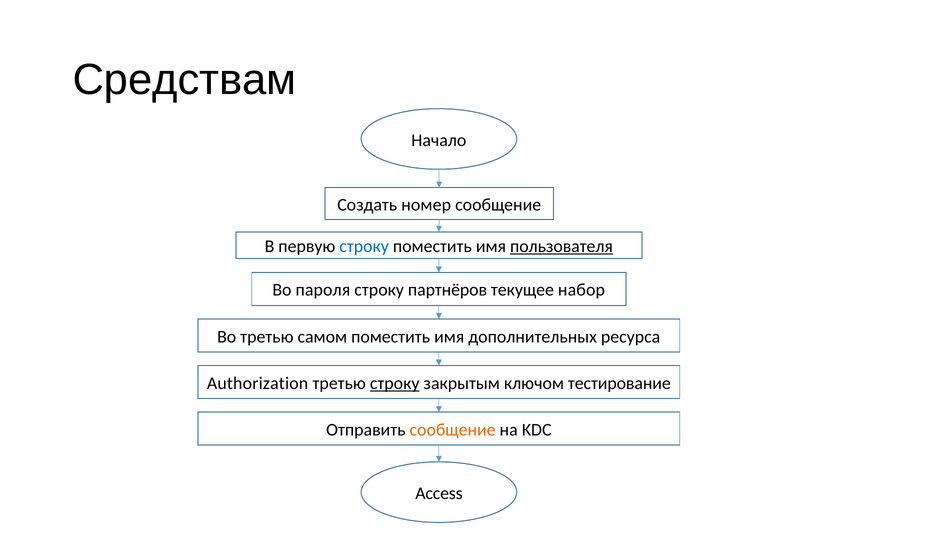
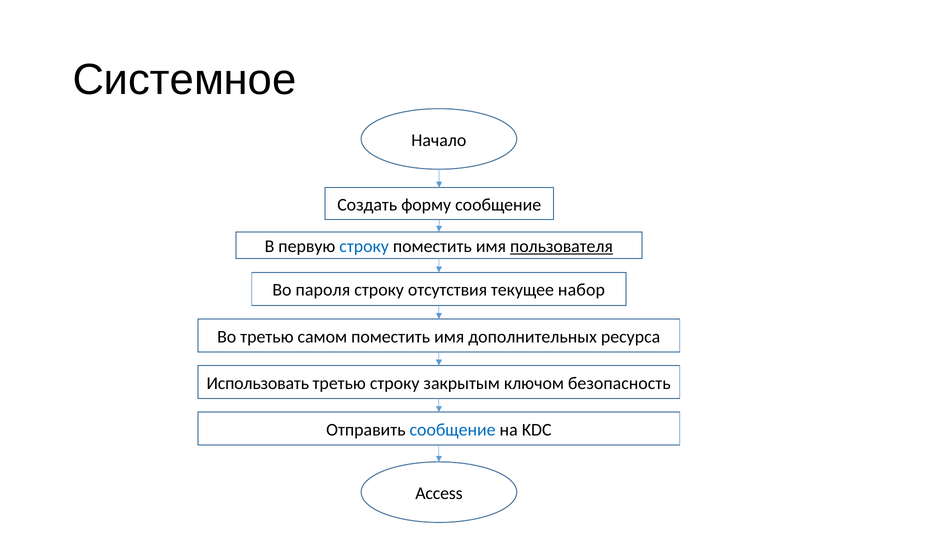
Средствам: Средствам -> Системное (184, 80)
номер: номер -> форму (426, 205)
партнёров: партнёров -> отсутствия (448, 290)
Authorization: Authorization -> Использовать (258, 383)
строку underline: present -> none (395, 383)
тестирование: тестирование -> безопасность (619, 383)
сообщение colour: orange -> blue (453, 429)
